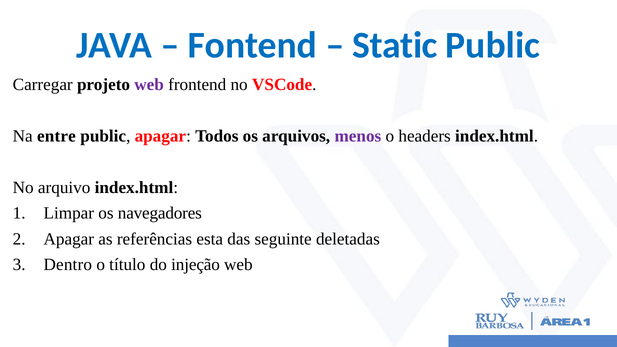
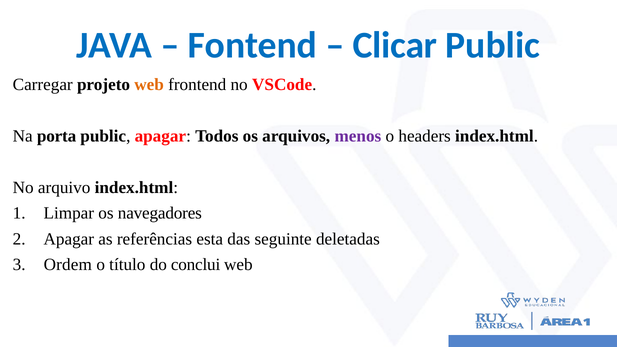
Static: Static -> Clicar (395, 45)
web colour: purple -> orange (149, 85)
entre: entre -> porta (57, 136)
Dentro: Dentro -> Ordem (68, 265)
injeção: injeção -> conclui (196, 265)
